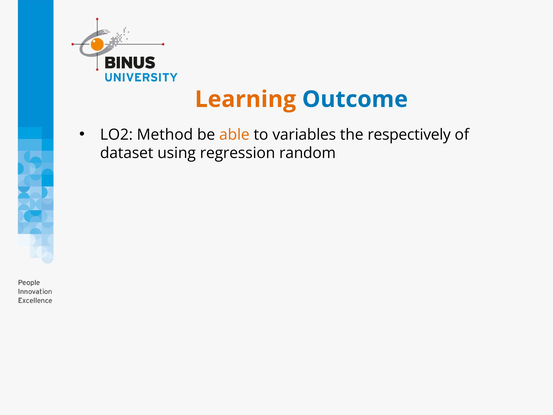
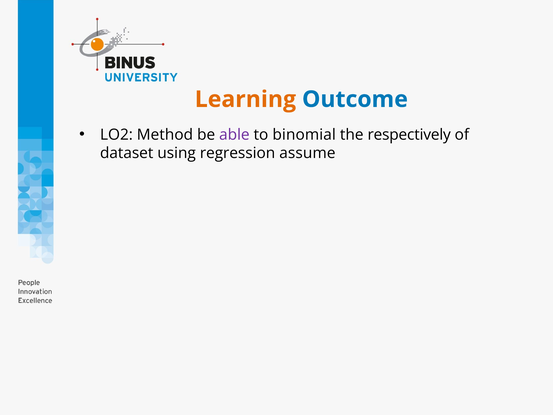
able colour: orange -> purple (234, 135)
variables: variables -> binomial (304, 135)
random: random -> assume (307, 153)
